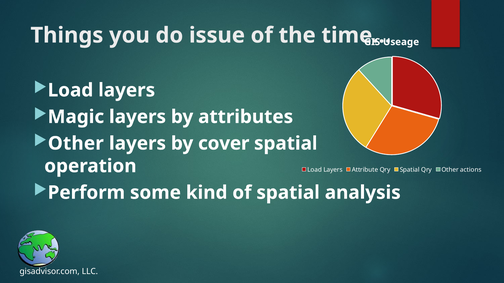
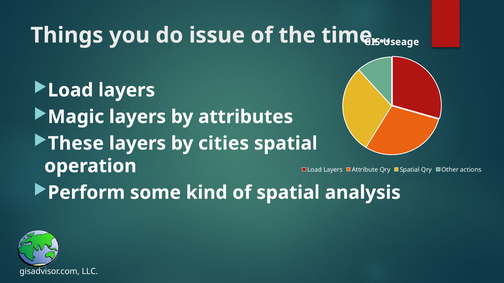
Other: Other -> These (76, 144)
cover: cover -> cities (224, 144)
